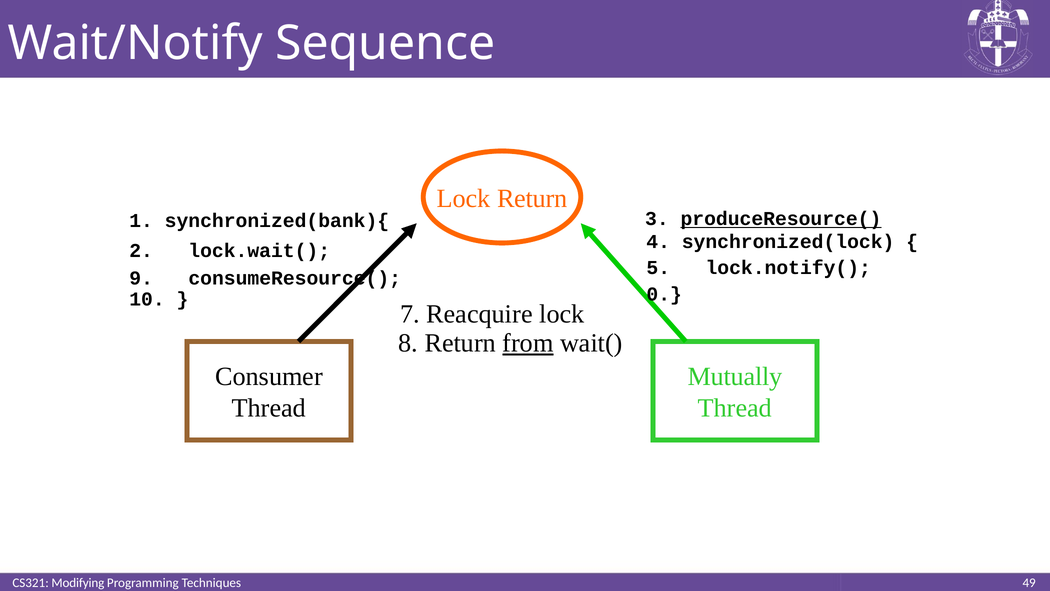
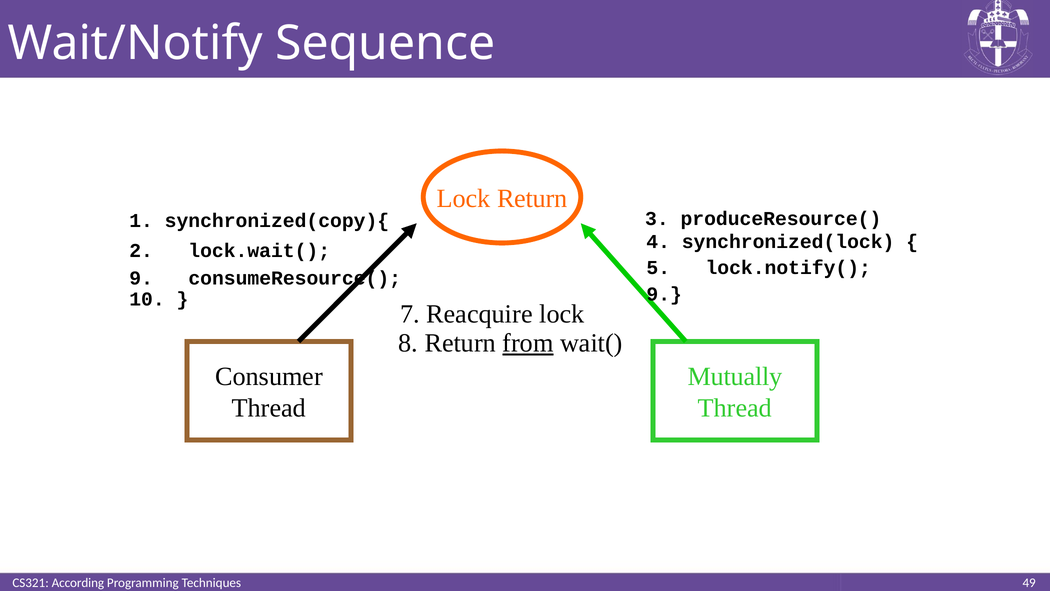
produceResource( underline: present -> none (781, 219)
synchronized(bank){: synchronized(bank){ -> synchronized(copy){ (277, 220)
0: 0 -> 9 (664, 294)
Modifying: Modifying -> According (78, 583)
